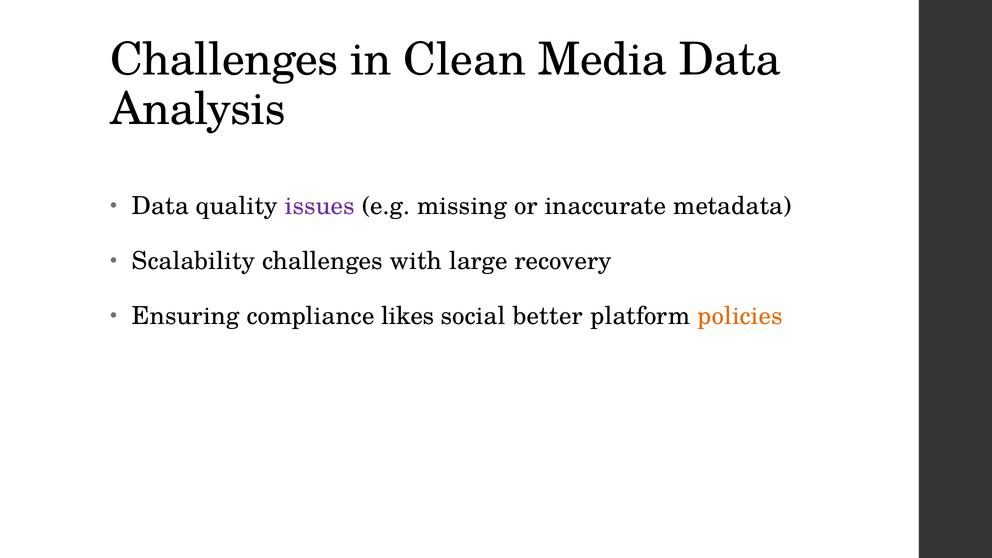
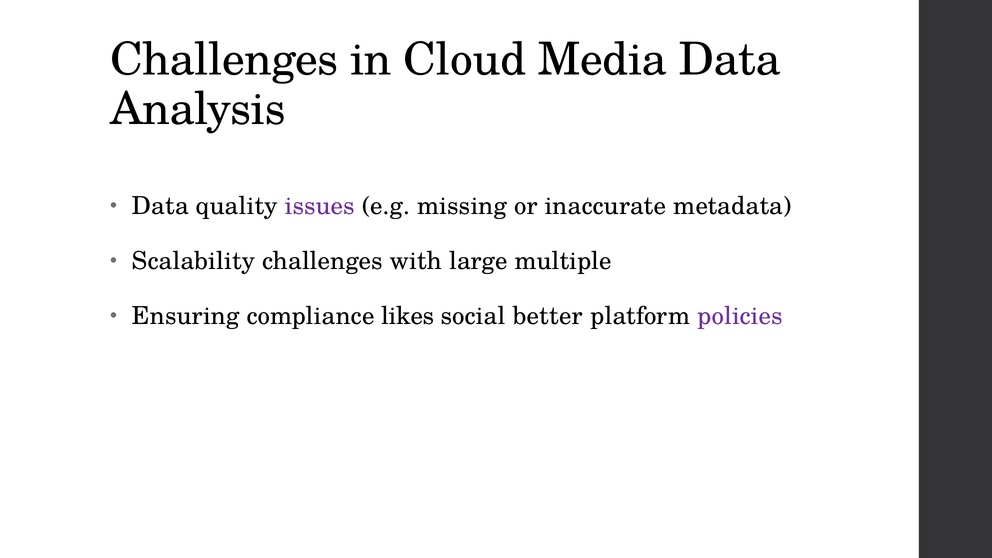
Clean: Clean -> Cloud (465, 60)
recovery: recovery -> multiple (563, 261)
policies colour: orange -> purple (740, 316)
